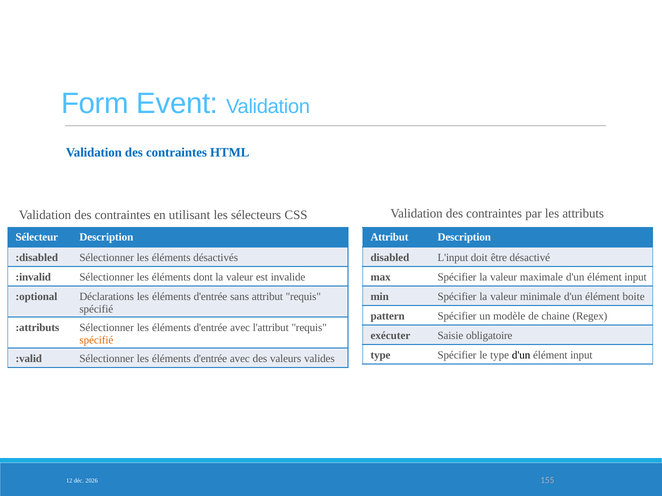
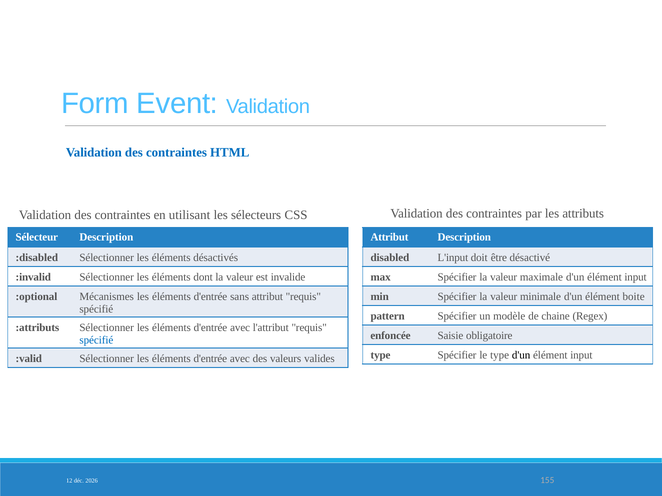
Déclarations: Déclarations -> Mécanismes (107, 297)
exécuter: exécuter -> enfoncée (390, 336)
spécifié colour: orange -> blue (96, 340)
